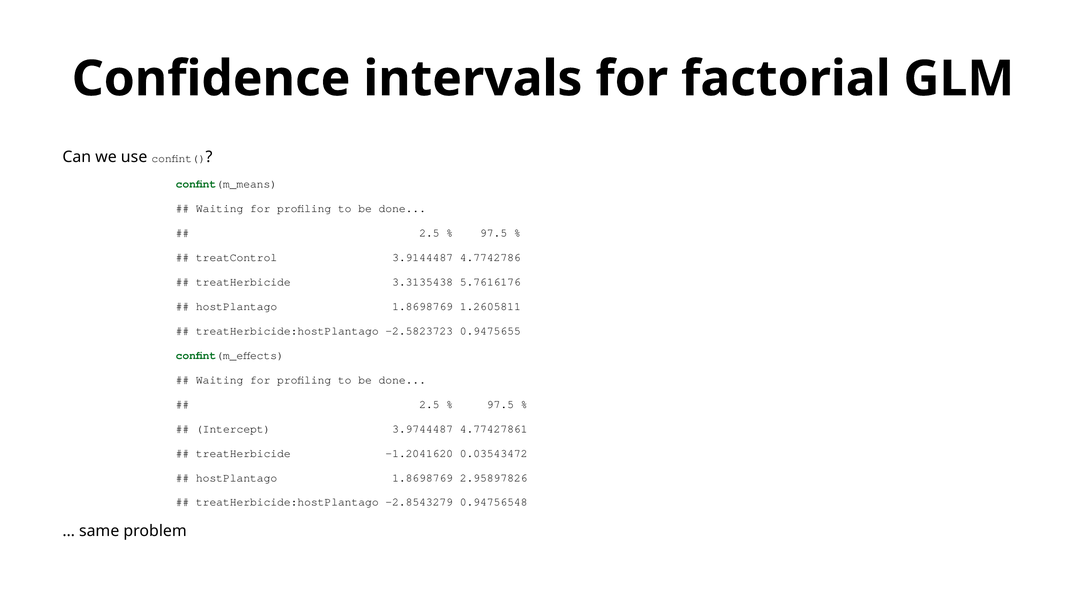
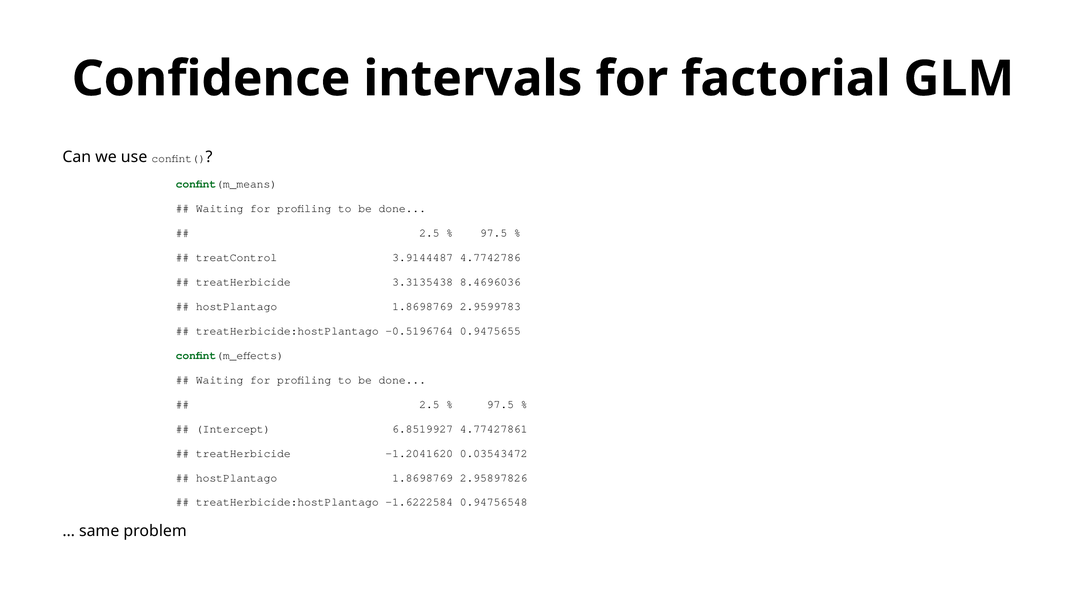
5.7616176: 5.7616176 -> 8.4696036 (490, 282)
1.2605811: 1.2605811 -> 2.9599783 (490, 307)
-2.5823723: -2.5823723 -> -0.5196764 (419, 331)
3.9744487: 3.9744487 -> 6.8519927 (423, 429)
-2.8543279: -2.8543279 -> -1.6222584 (419, 503)
